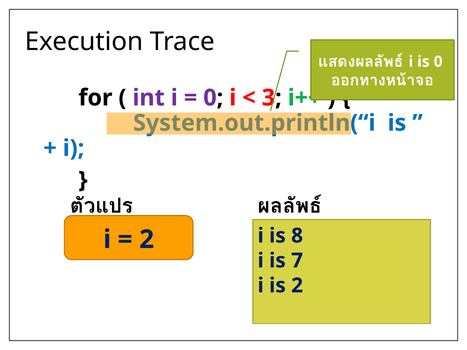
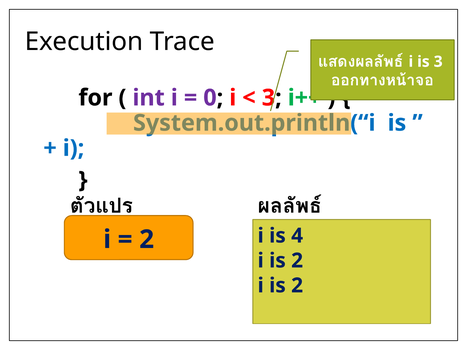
is 0: 0 -> 3 (438, 62)
8: 8 -> 4 (297, 236)
7: 7 -> 2 (297, 261)
